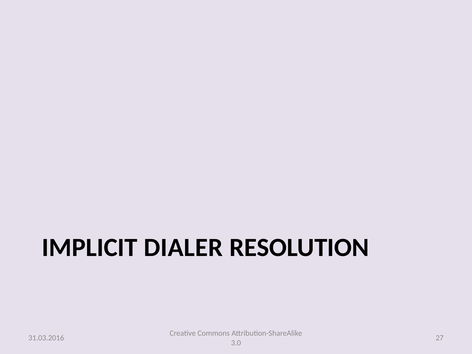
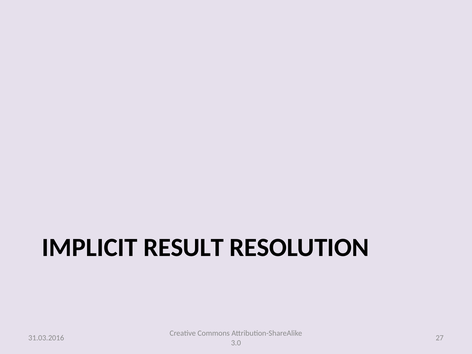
DIALER: DIALER -> RESULT (184, 247)
